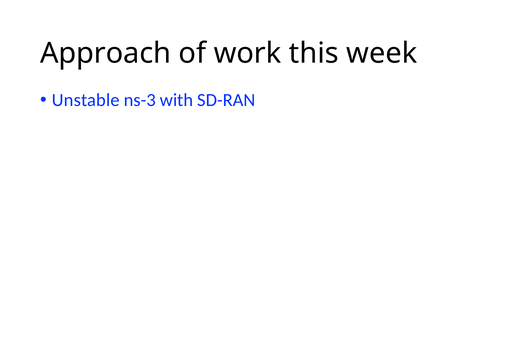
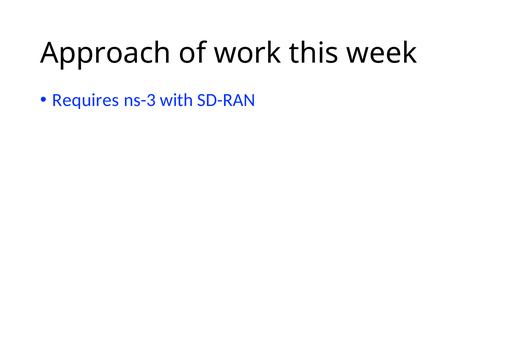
Unstable: Unstable -> Requires (86, 100)
